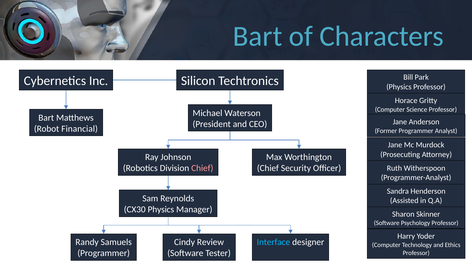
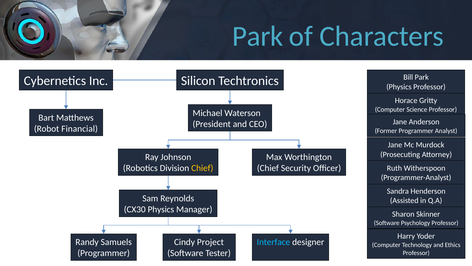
Bart: Bart -> Park (258, 36)
Chief colour: pink -> yellow (202, 168)
Review: Review -> Project (210, 242)
